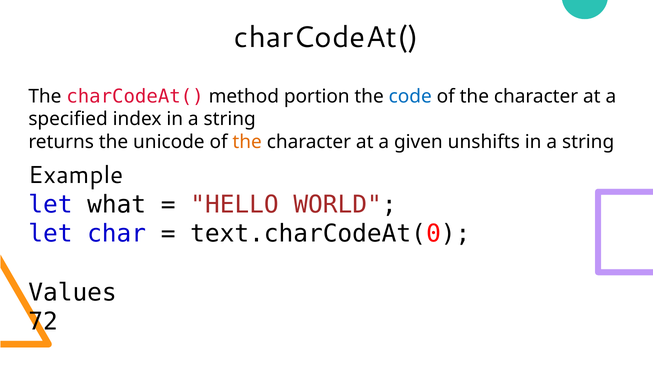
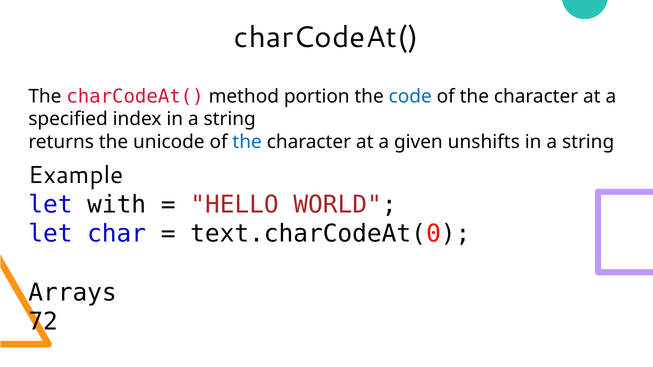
the colour: orange -> blue (247, 142)
what: what -> with (117, 205)
Values: Values -> Arrays (73, 293)
